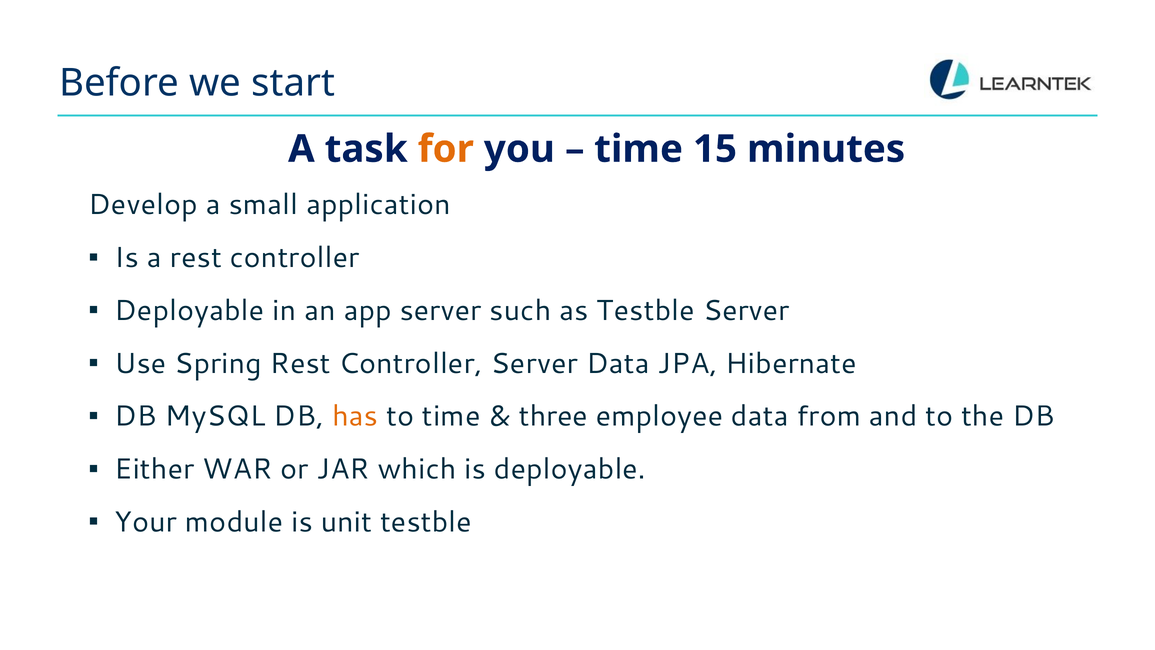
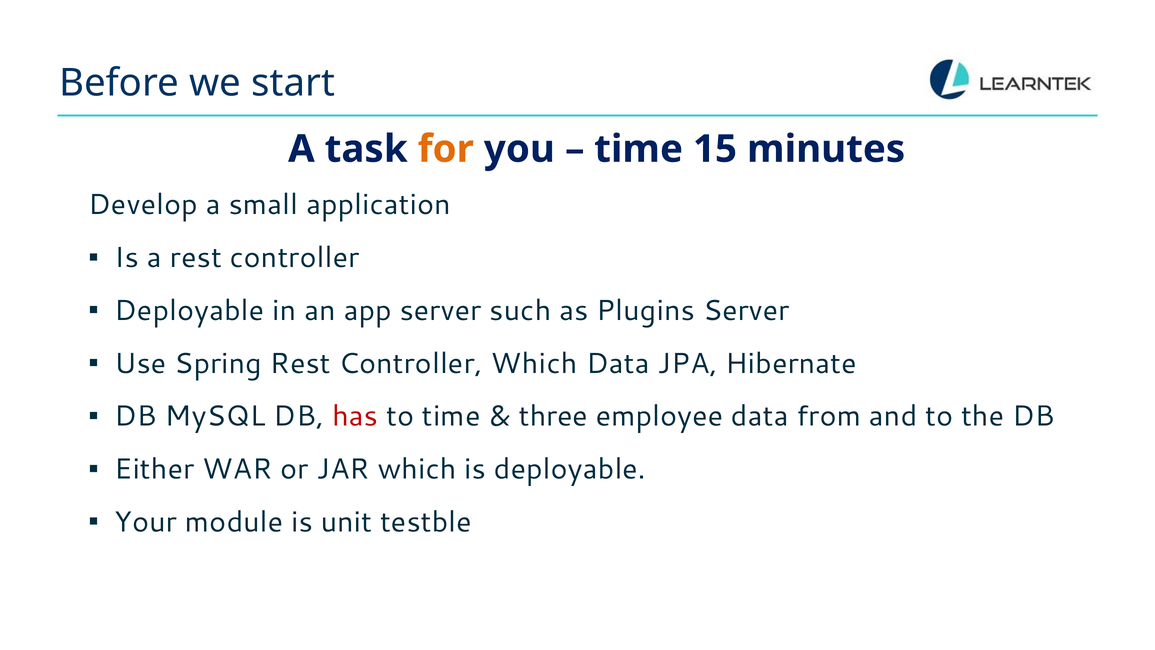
as Testble: Testble -> Plugins (646, 310)
Controller Server: Server -> Which (534, 363)
has colour: orange -> red (355, 416)
